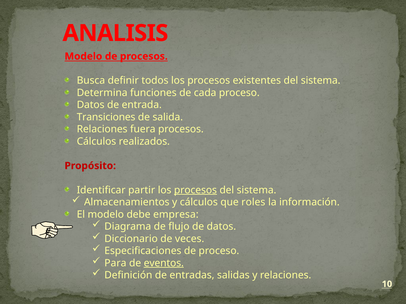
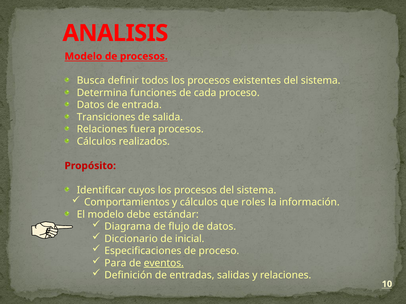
partir: partir -> cuyos (142, 190)
procesos underline: present -> none (195, 190)
Almacenamientos: Almacenamientos -> Comportamientos (127, 203)
empresa: empresa -> estándar (176, 215)
veces: veces -> inicial (190, 239)
